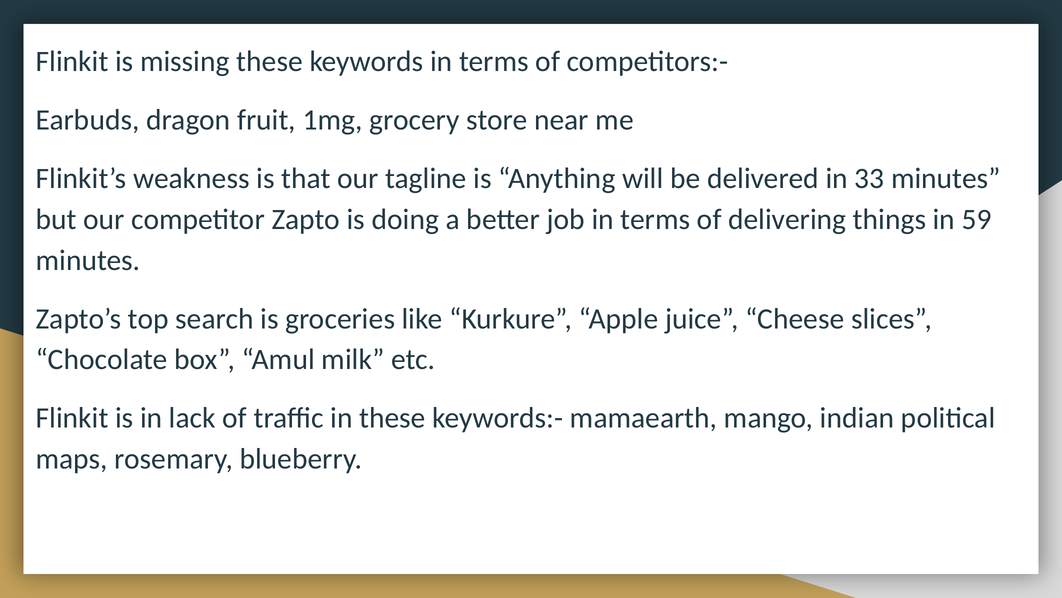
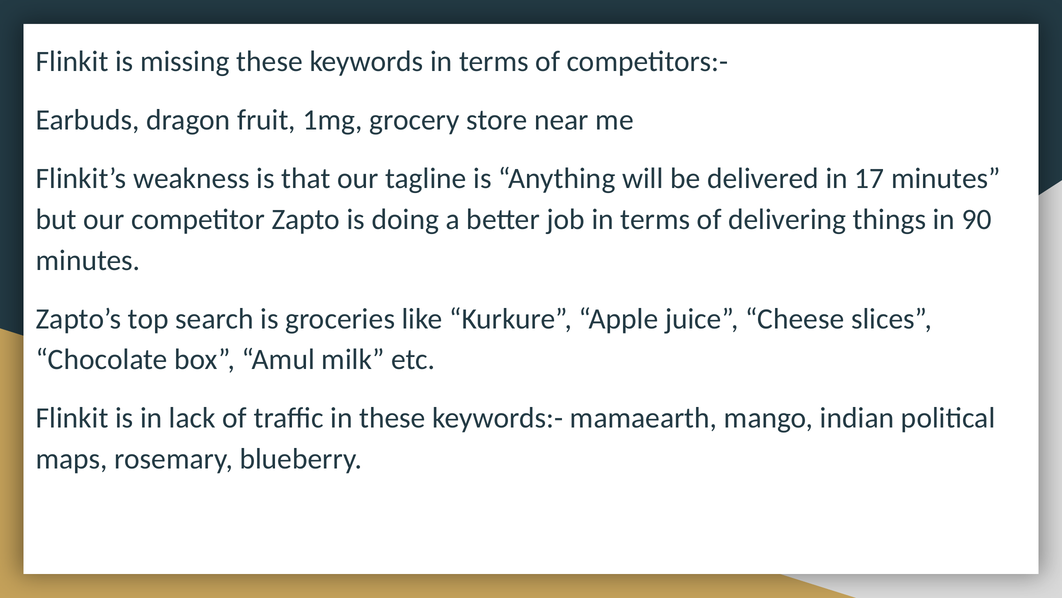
33: 33 -> 17 (869, 178)
59: 59 -> 90 (977, 219)
